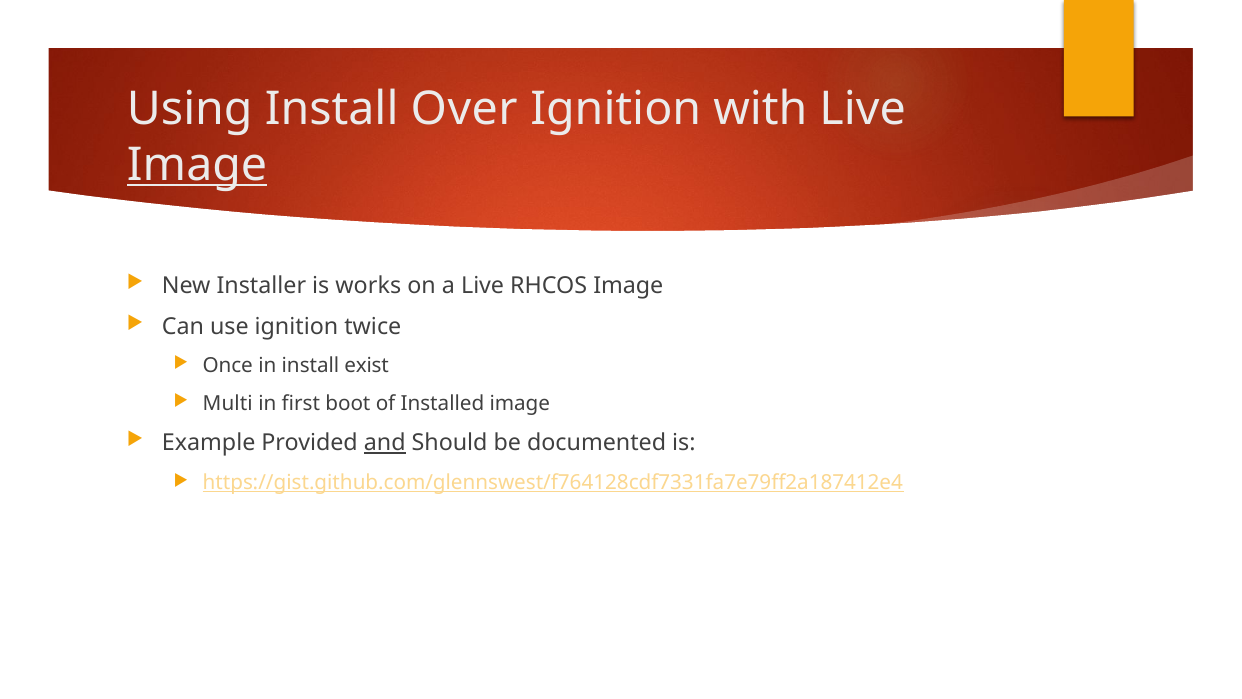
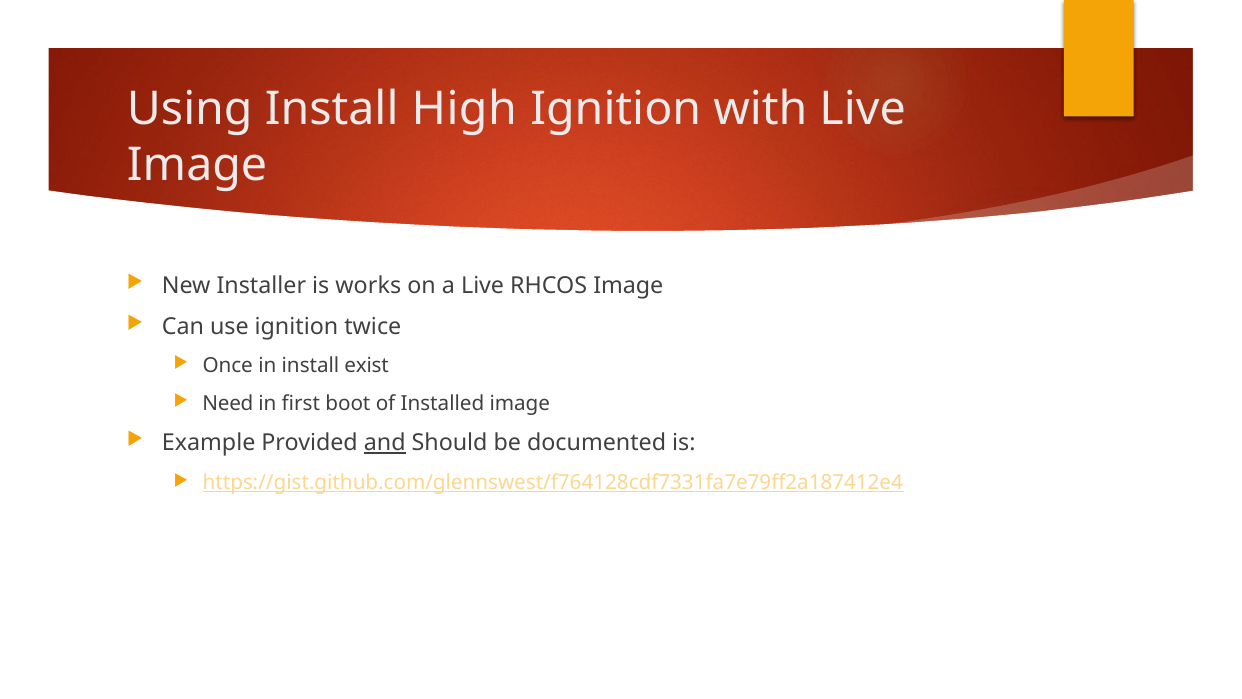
Over: Over -> High (464, 109)
Image underline: present -> none (197, 165)
Multi: Multi -> Need (228, 403)
